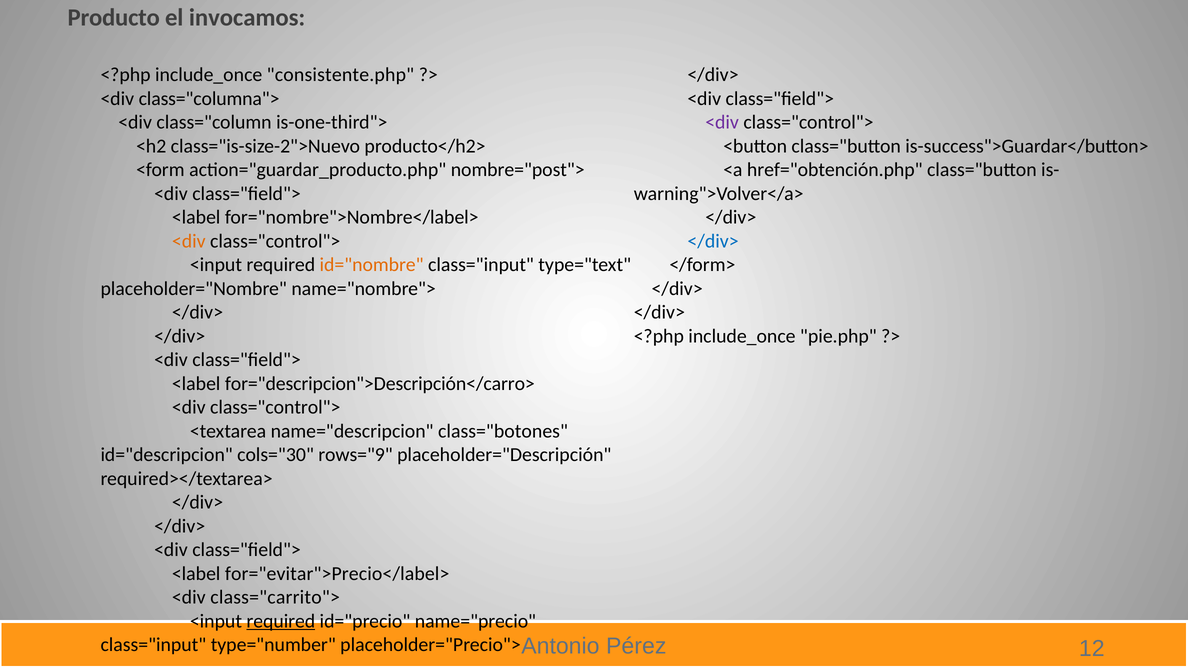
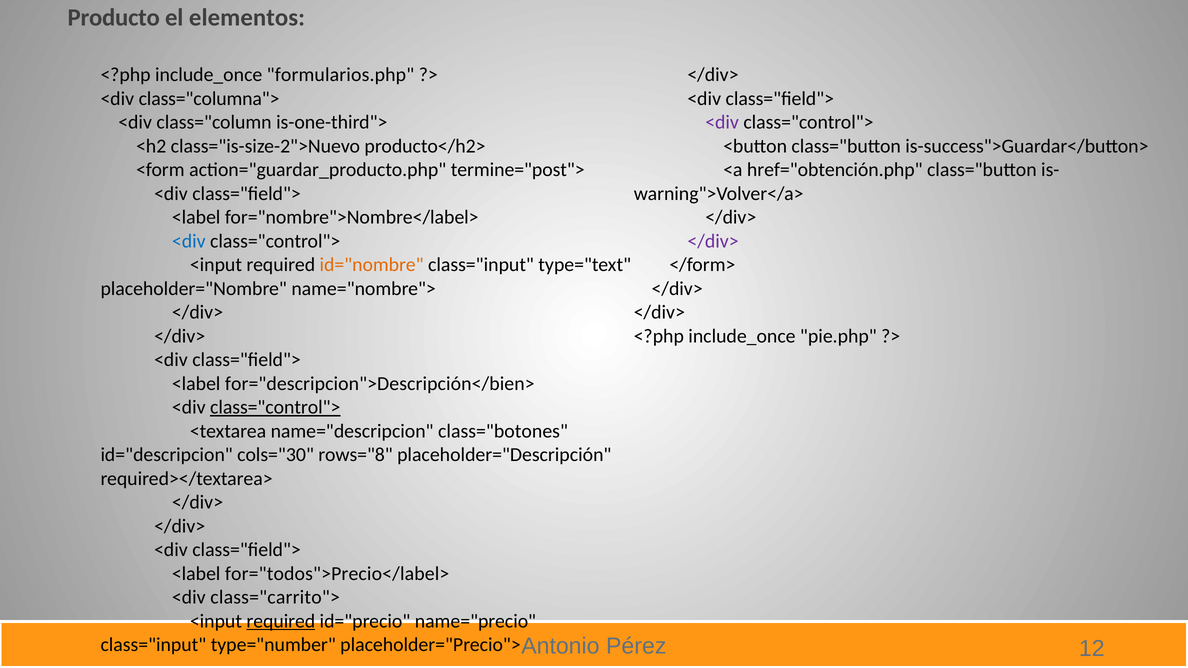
invocamos: invocamos -> elementos (247, 18)
consistente.php: consistente.php -> formularios.php (340, 75)
nombre="post">: nombre="post"> -> termine="post"> (518, 170)
<div colour: orange -> blue (189, 241)
</div> colour: blue -> purple (713, 241)
for="descripcion">Descripción</carro>: for="descripcion">Descripción</carro> -> for="descripcion">Descripción</bien> (380, 384)
class="control"> underline: none -> present (275, 407)
rows="9: rows="9 -> rows="8 (356, 455)
for="evitar">Precio</label>: for="evitar">Precio</label> -> for="todos">Precio</label> (337, 574)
